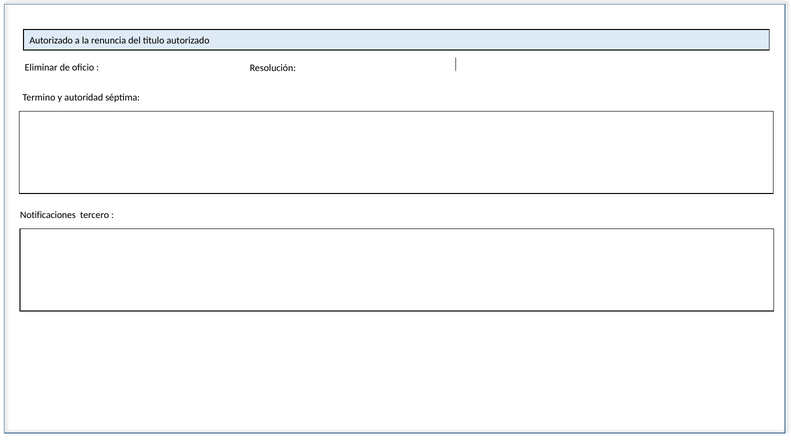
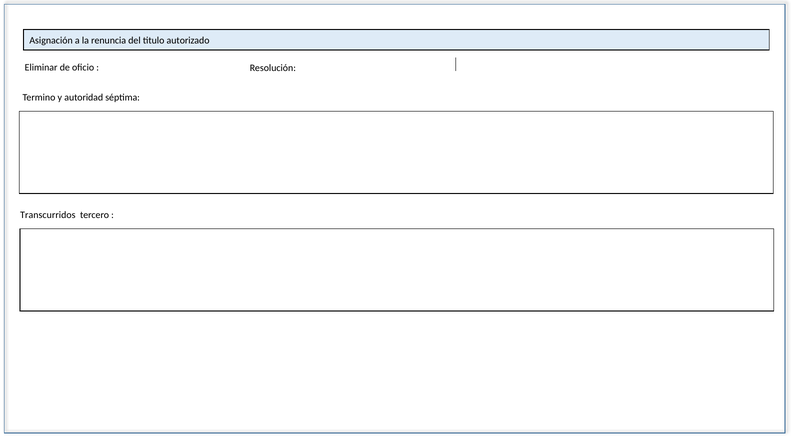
Autorizado: Autorizado -> Asignación (51, 40)
Notificaciones: Notificaciones -> Transcurridos (48, 215)
